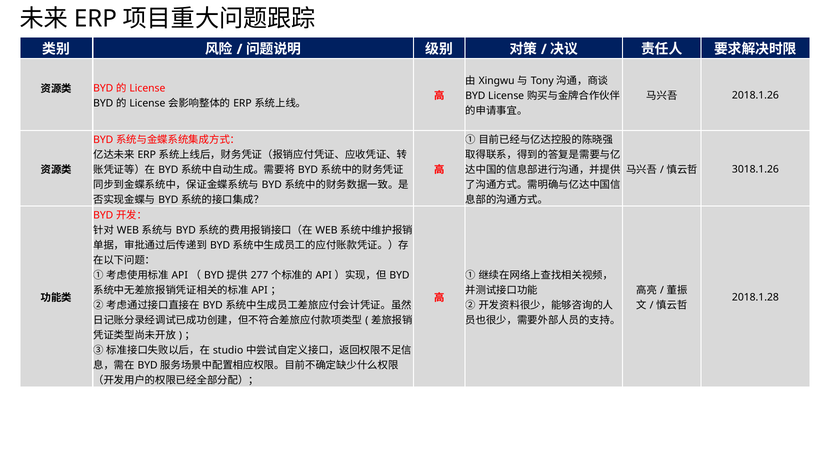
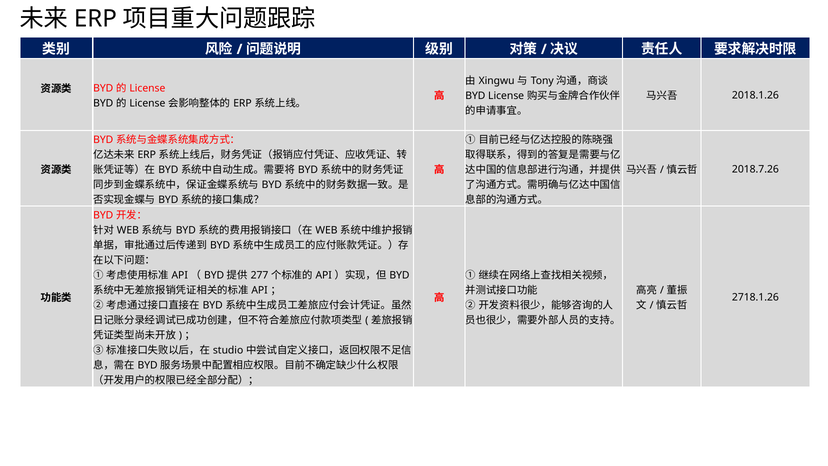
3018.1.26: 3018.1.26 -> 2018.7.26 (755, 169)
2018.1.28: 2018.1.28 -> 2718.1.26 (755, 297)
